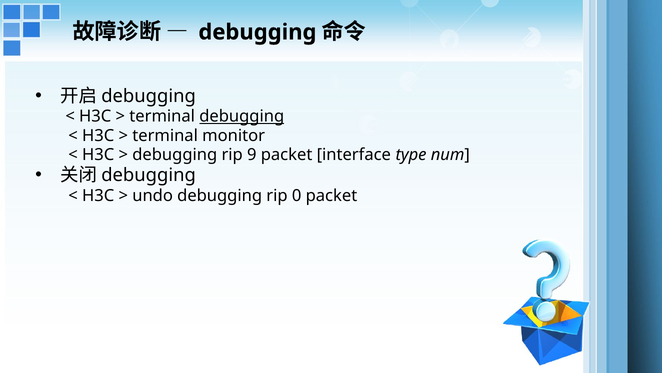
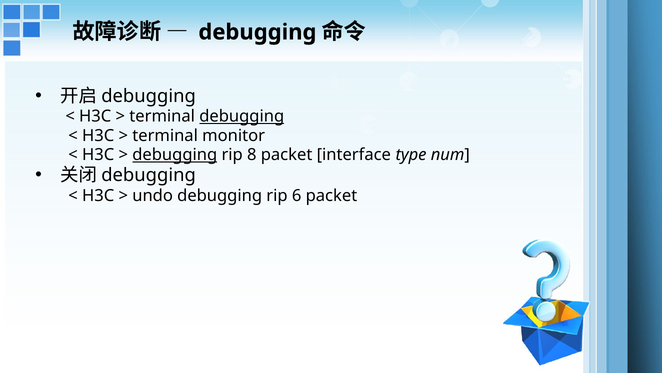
debugging underline: none -> present (175, 155)
9: 9 -> 8 (252, 155)
0: 0 -> 6 (297, 195)
